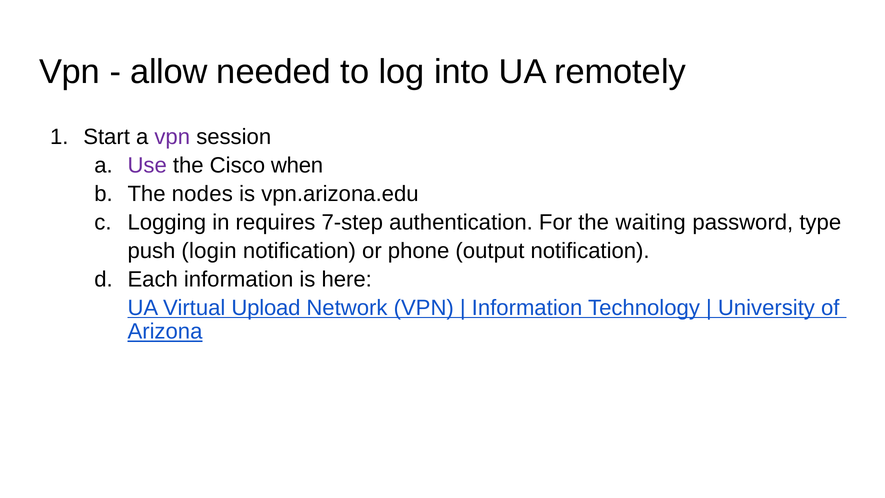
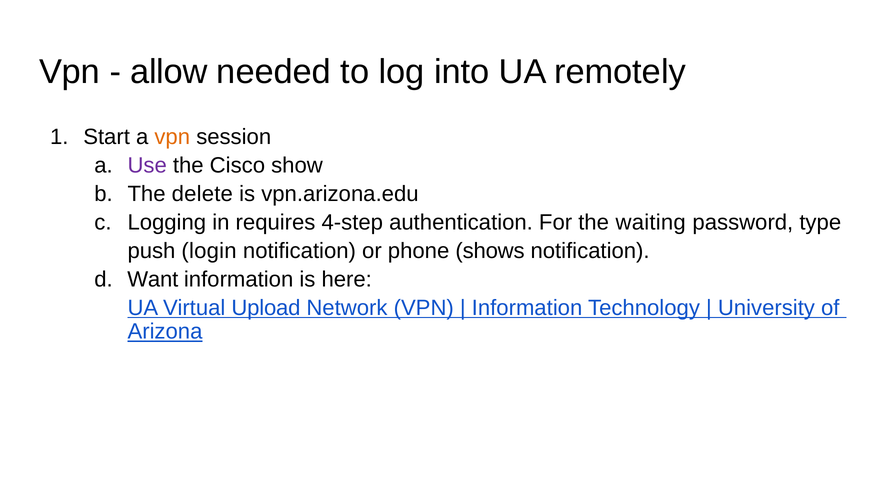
vpn colour: purple -> orange (172, 137)
when: when -> show (297, 165)
nodes: nodes -> delete (202, 194)
7-step: 7-step -> 4-step (352, 222)
output: output -> shows (490, 251)
Each: Each -> Want (153, 279)
